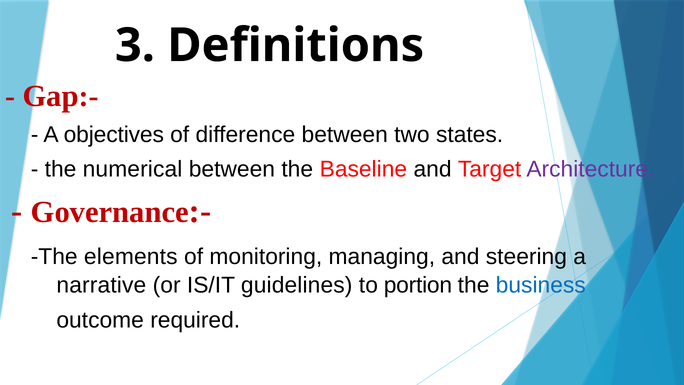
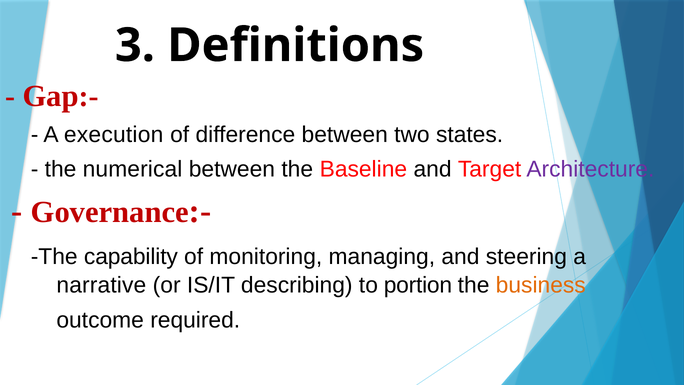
objectives: objectives -> execution (114, 135)
elements: elements -> capability (131, 257)
guidelines: guidelines -> describing (297, 285)
business colour: blue -> orange (541, 285)
